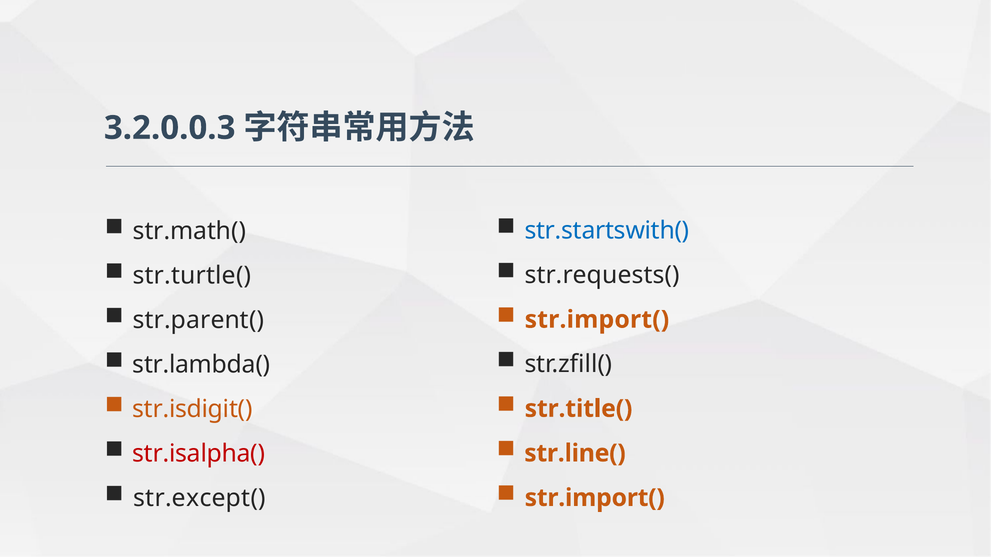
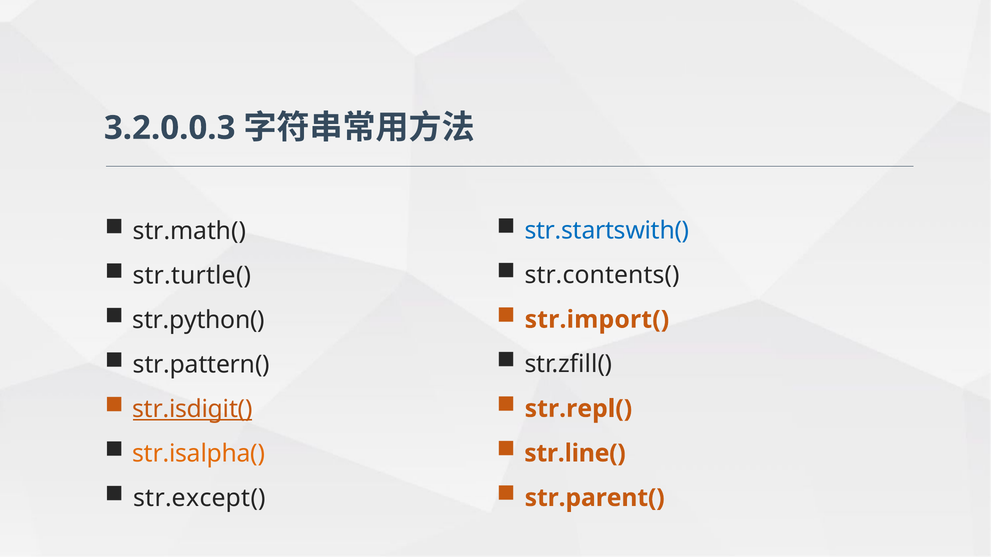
str.requests(: str.requests( -> str.contents( (602, 275)
str.parent(: str.parent( -> str.python( (199, 320)
str.lambda(: str.lambda( -> str.pattern( (201, 365)
str.title(: str.title( -> str.repl( (578, 409)
str.isdigit( underline: none -> present (192, 409)
str.isalpha( colour: red -> orange (199, 454)
str.import(: str.import( -> str.parent( (595, 498)
